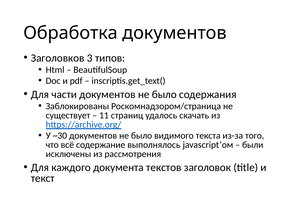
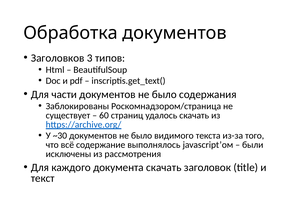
11: 11 -> 60 (104, 115)
документа текстов: текстов -> скачать (164, 168)
